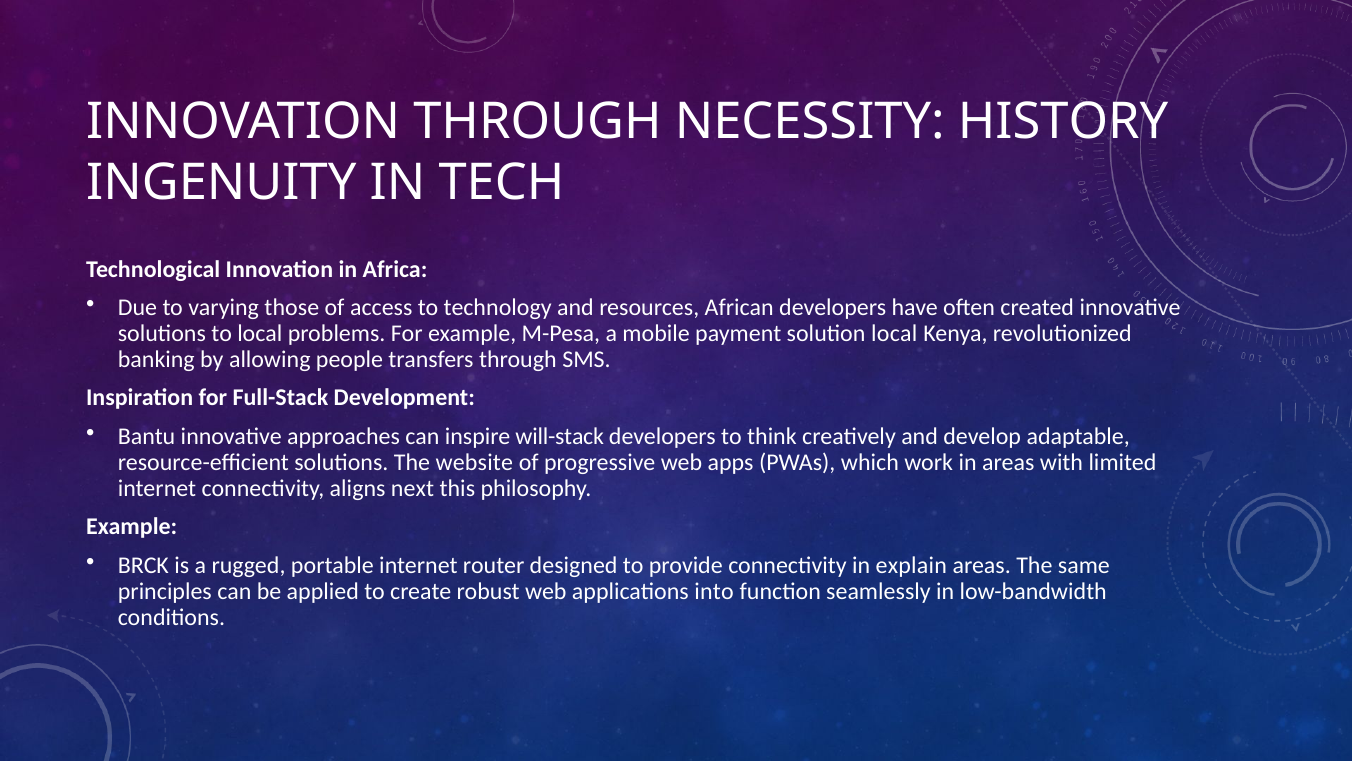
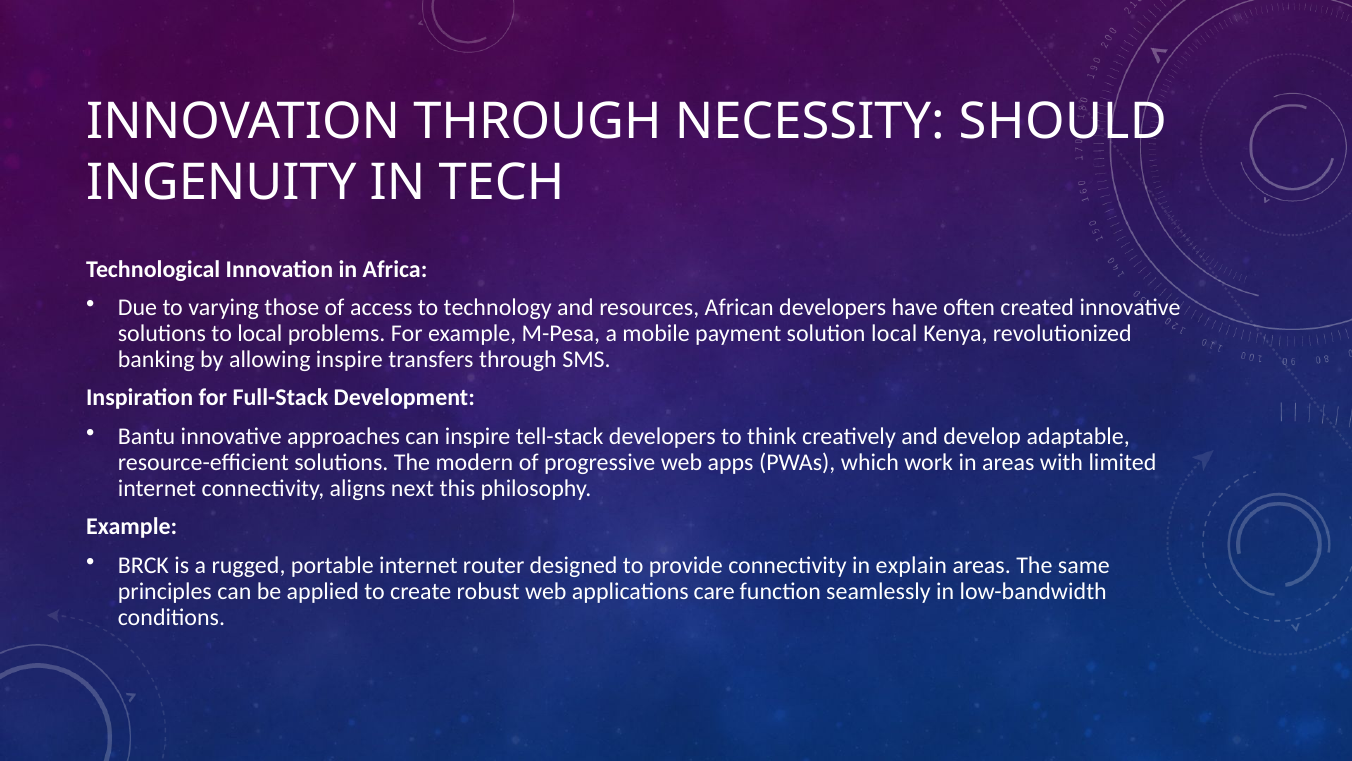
HISTORY: HISTORY -> SHOULD (1063, 121)
allowing people: people -> inspire (349, 359)
will-stack: will-stack -> tell-stack (560, 436)
website: website -> modern (474, 462)
into: into -> care (714, 591)
